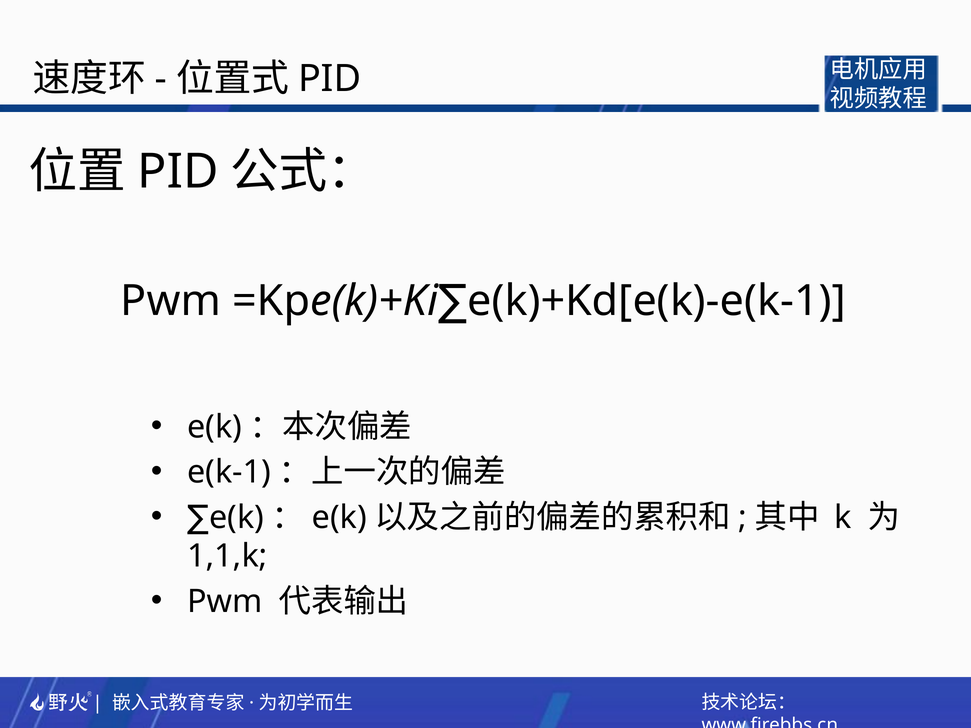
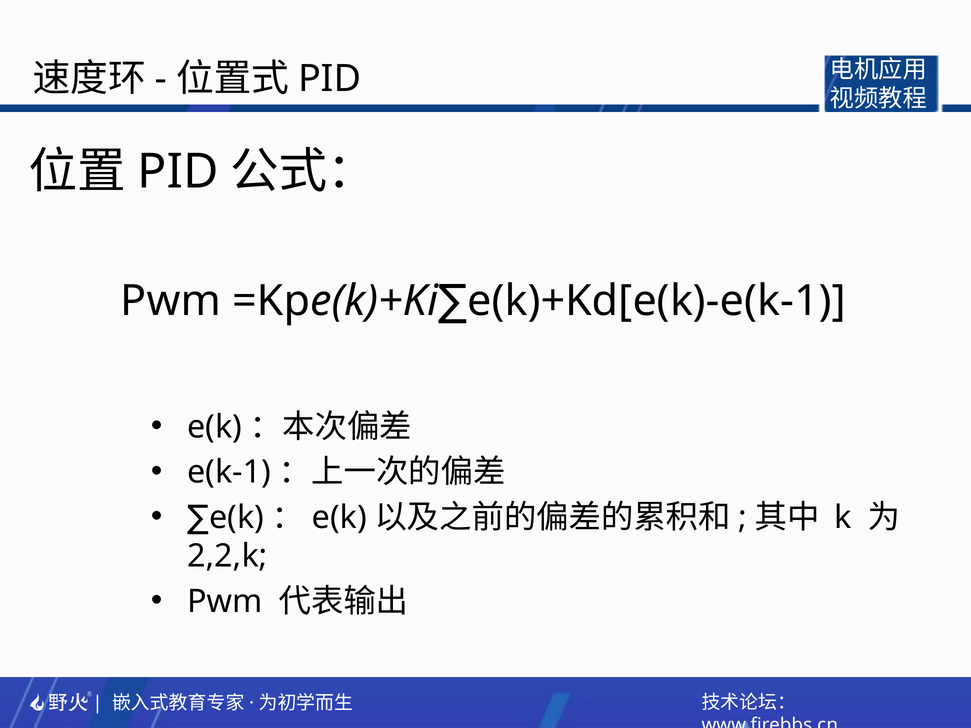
1,1,k: 1,1,k -> 2,2,k (227, 556)
